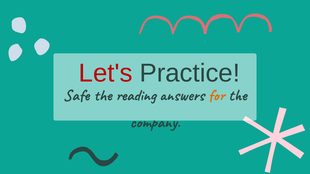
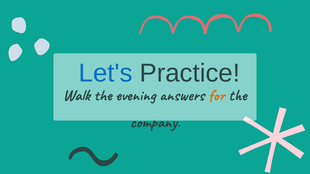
Let's colour: red -> blue (106, 73)
Safe: Safe -> Walk (76, 95)
reading: reading -> evening (136, 95)
